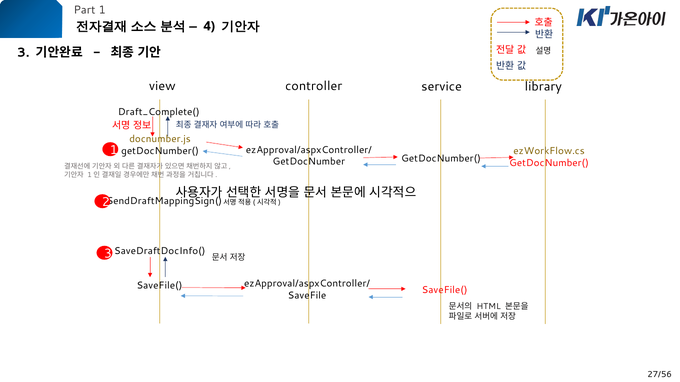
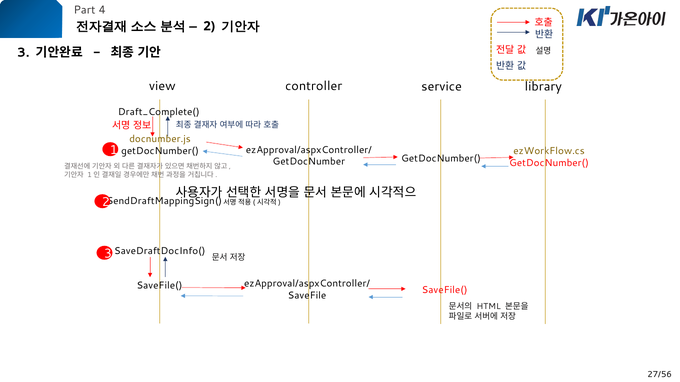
Part 1: 1 -> 4 (102, 10)
4: 4 -> 2 (209, 26)
